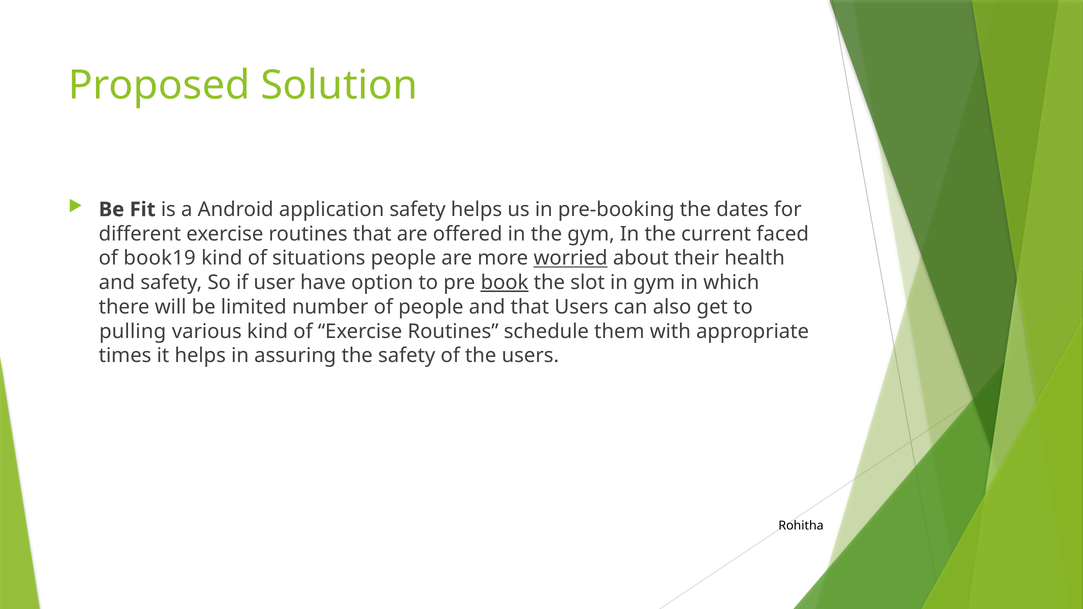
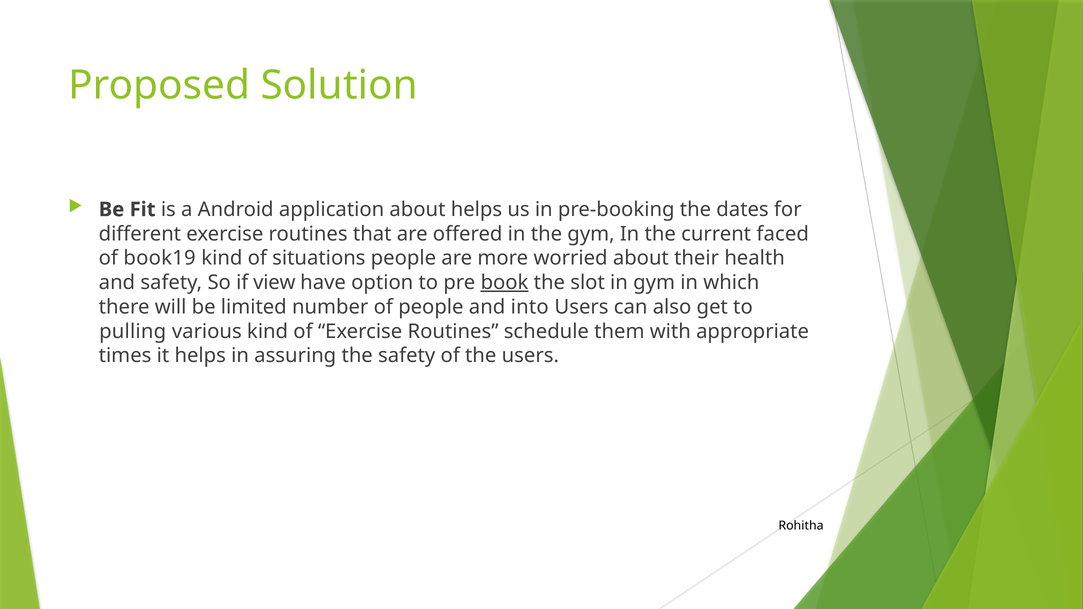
application safety: safety -> about (417, 210)
worried underline: present -> none (571, 258)
user: user -> view (274, 283)
and that: that -> into (530, 307)
